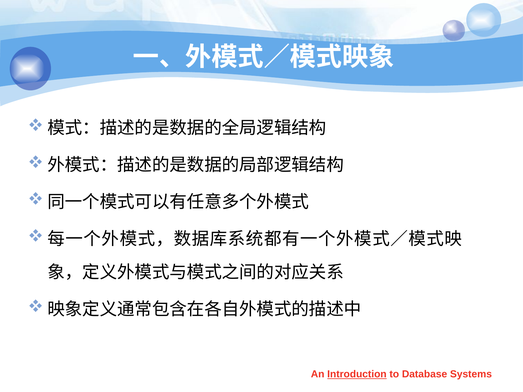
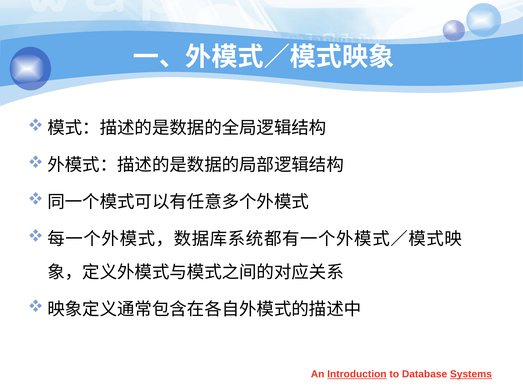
Systems underline: none -> present (471, 374)
